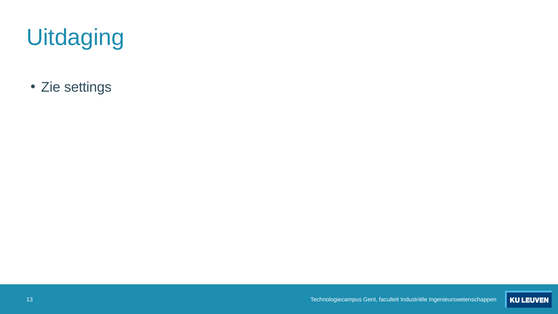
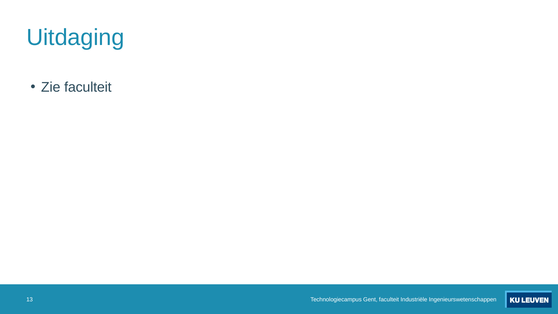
Zie settings: settings -> faculteit (88, 87)
